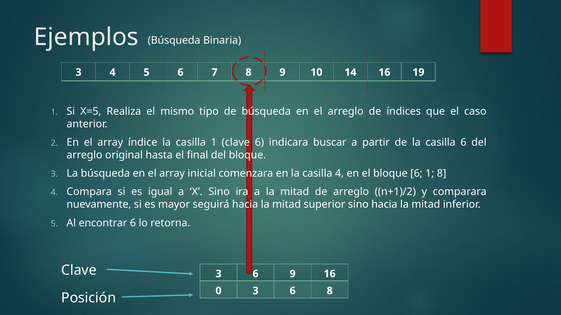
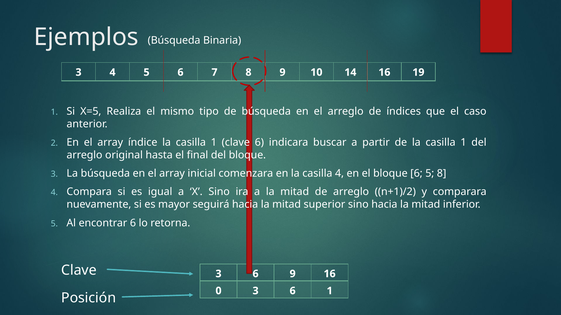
de la casilla 6: 6 -> 1 (463, 143)
6 1: 1 -> 5 (430, 174)
6 8: 8 -> 1 (330, 291)
